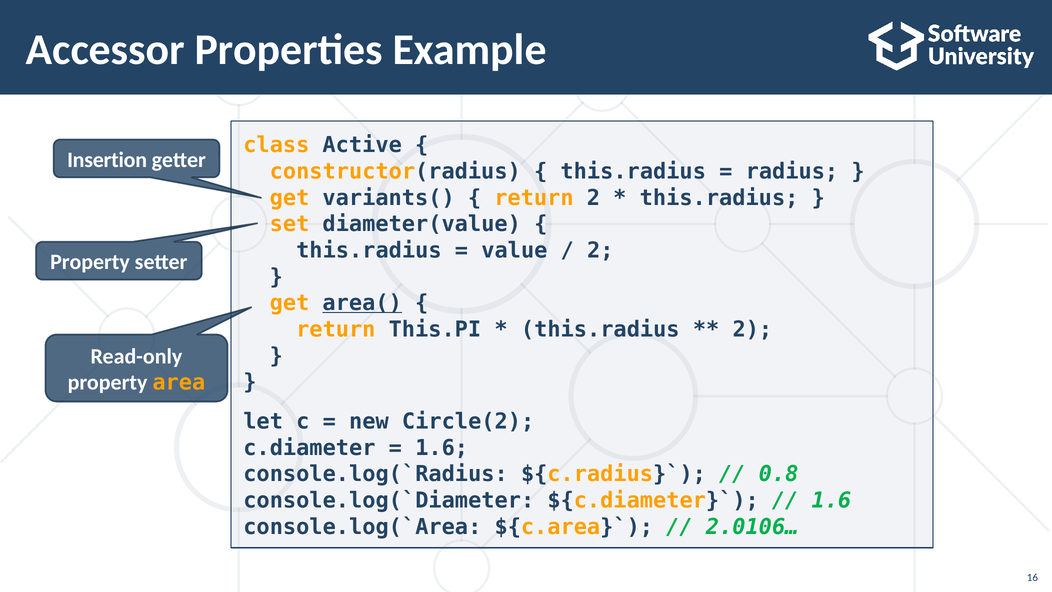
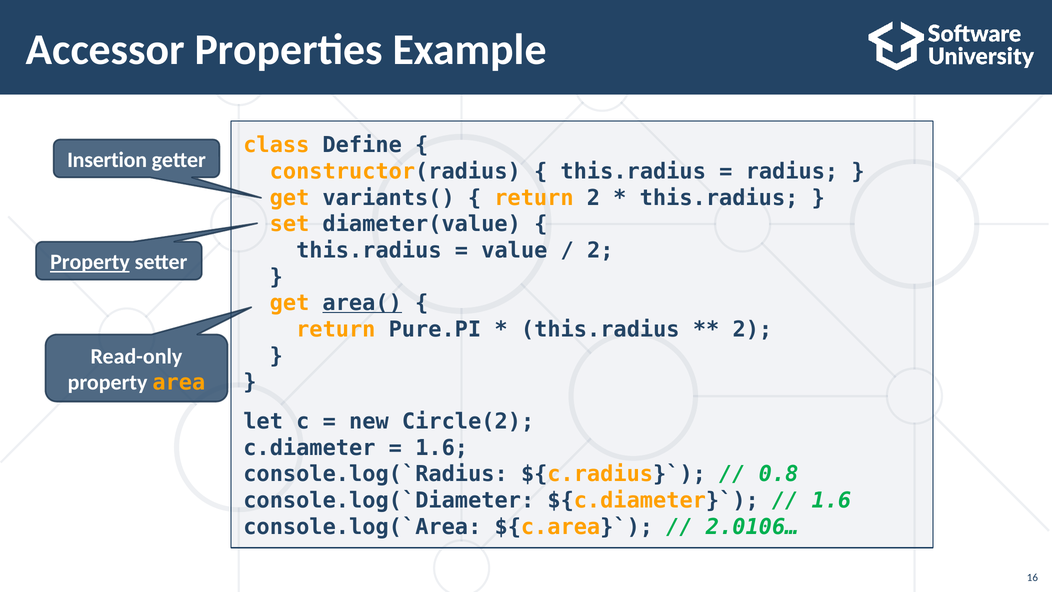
Active: Active -> Define (362, 145)
Property underline: none -> present (90, 262)
This.PI: This.PI -> Pure.PI (435, 329)
